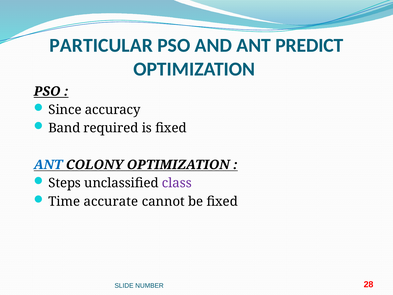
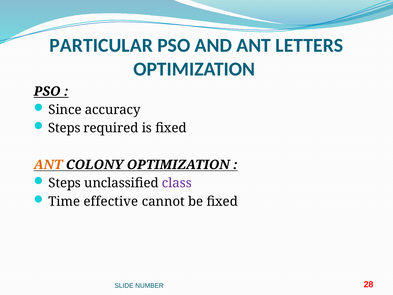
PREDICT: PREDICT -> LETTERS (309, 45)
Band: Band -> Steps (64, 128)
ANT colour: blue -> orange (48, 165)
accurate: accurate -> effective (111, 201)
